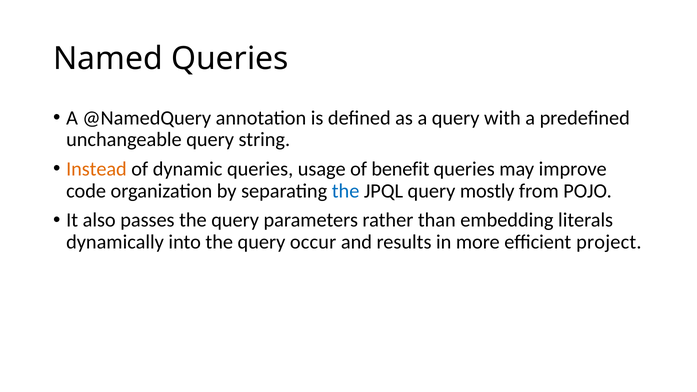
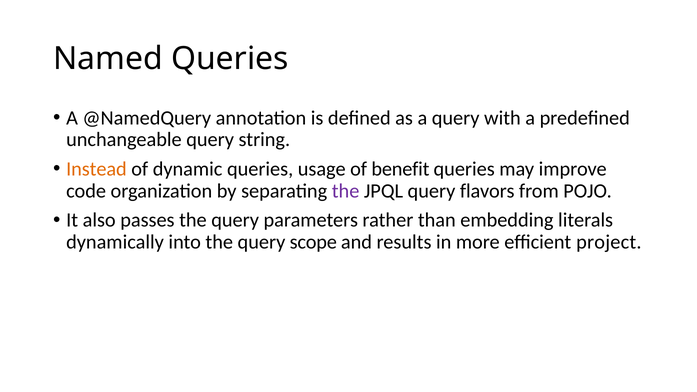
the colour: blue -> purple (346, 191)
mostly: mostly -> flavors (487, 191)
occur: occur -> scope (313, 242)
